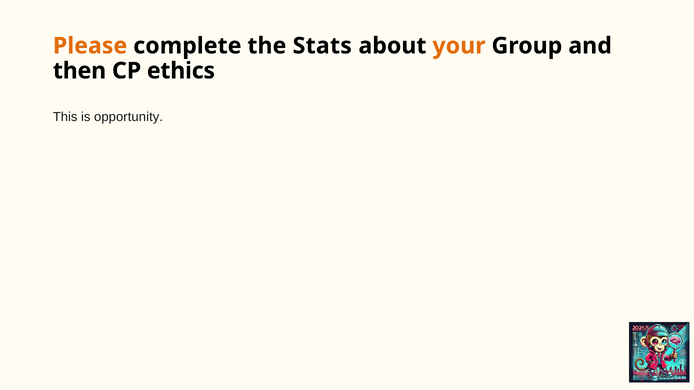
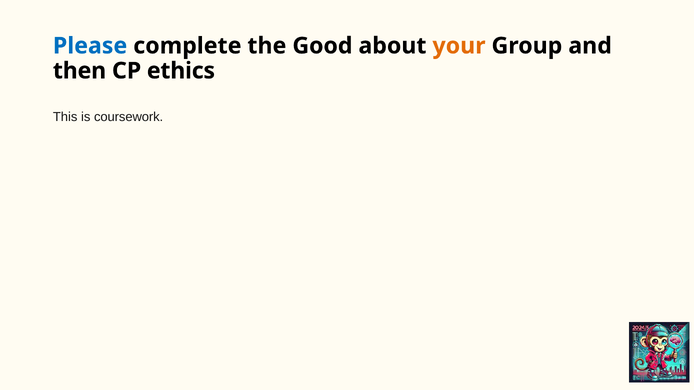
Please colour: orange -> blue (90, 46)
Stats: Stats -> Good (322, 46)
opportunity: opportunity -> coursework (129, 117)
